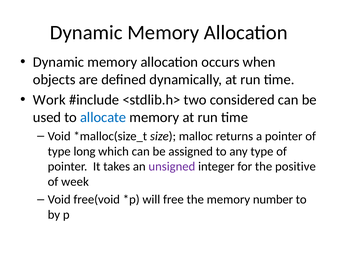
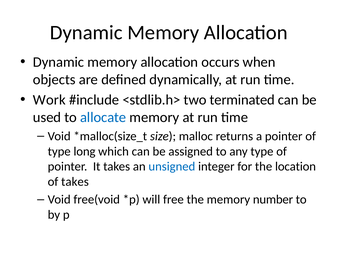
considered: considered -> terminated (242, 100)
unsigned colour: purple -> blue (172, 167)
positive: positive -> location (296, 167)
of week: week -> takes (75, 182)
